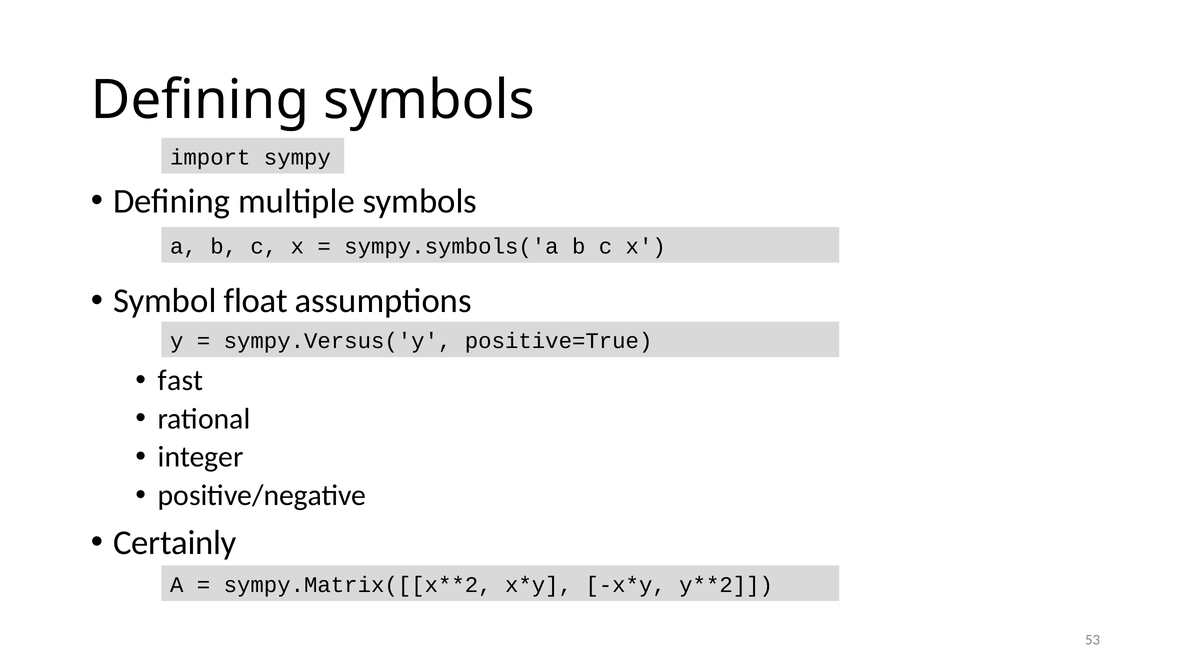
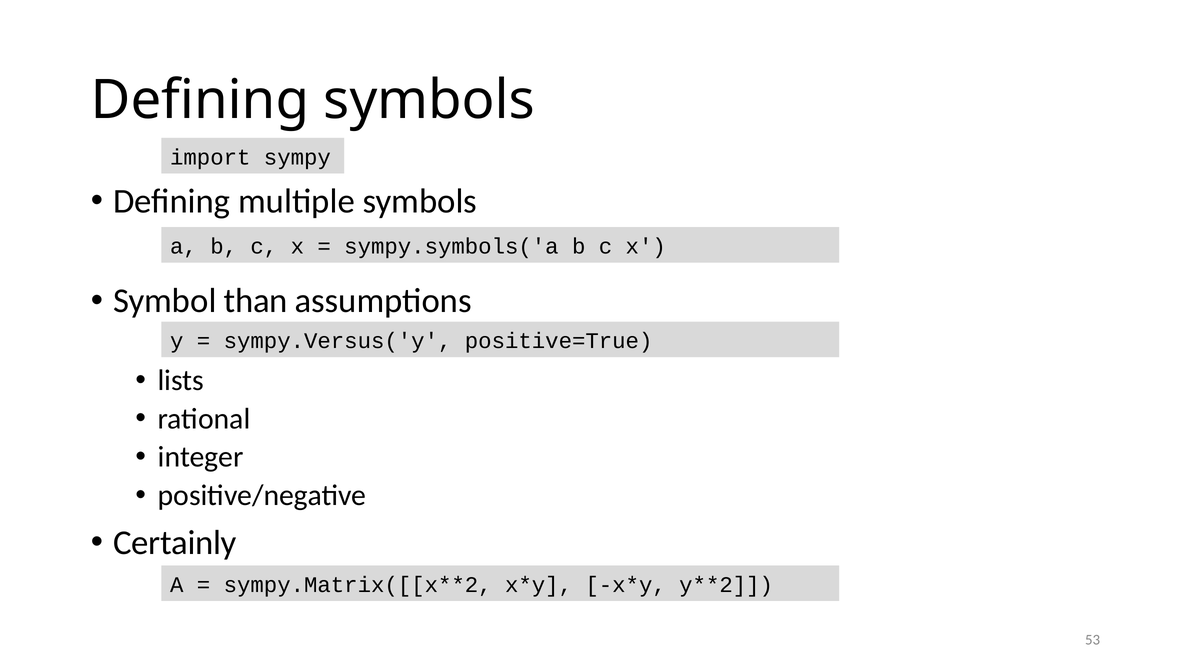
float: float -> than (256, 301)
fast: fast -> lists (181, 380)
